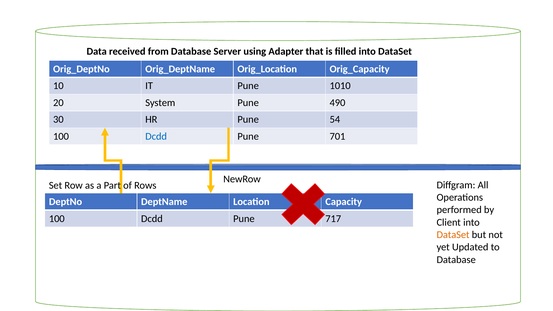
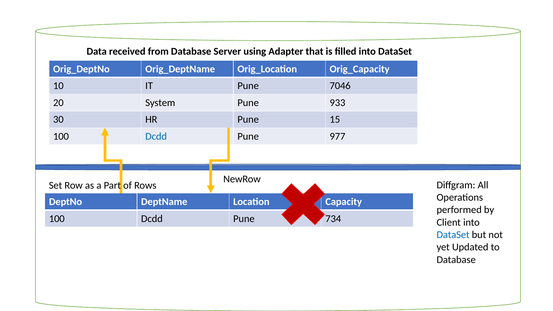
1010: 1010 -> 7046 (340, 86)
490: 490 -> 933 (337, 103)
54: 54 -> 15 (335, 119)
701: 701 -> 977 (337, 136)
717: 717 -> 734 (333, 219)
DataSet colour: orange -> blue (453, 235)
